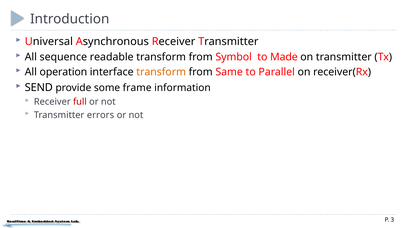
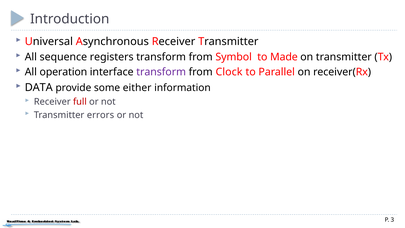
readable: readable -> registers (112, 57)
transform colour: orange -> purple (161, 72)
Same: Same -> Clock (229, 72)
SEND: SEND -> DATA (39, 88)
frame: frame -> either (137, 88)
